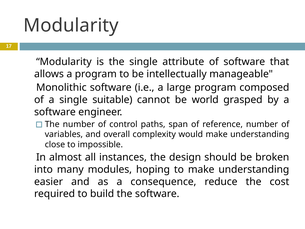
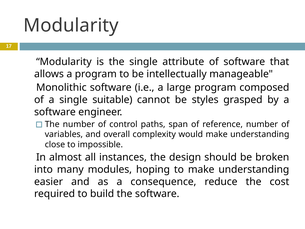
world: world -> styles (205, 100)
